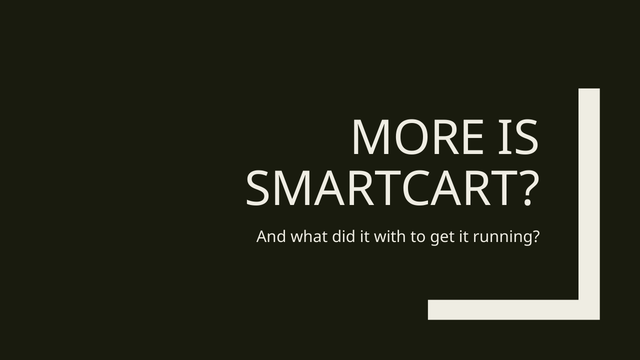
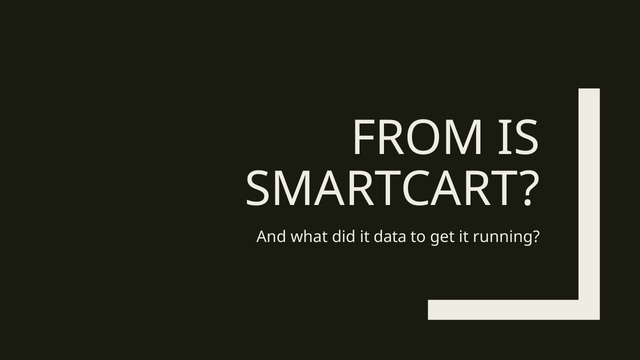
MORE: MORE -> FROM (418, 138)
with: with -> data (390, 237)
